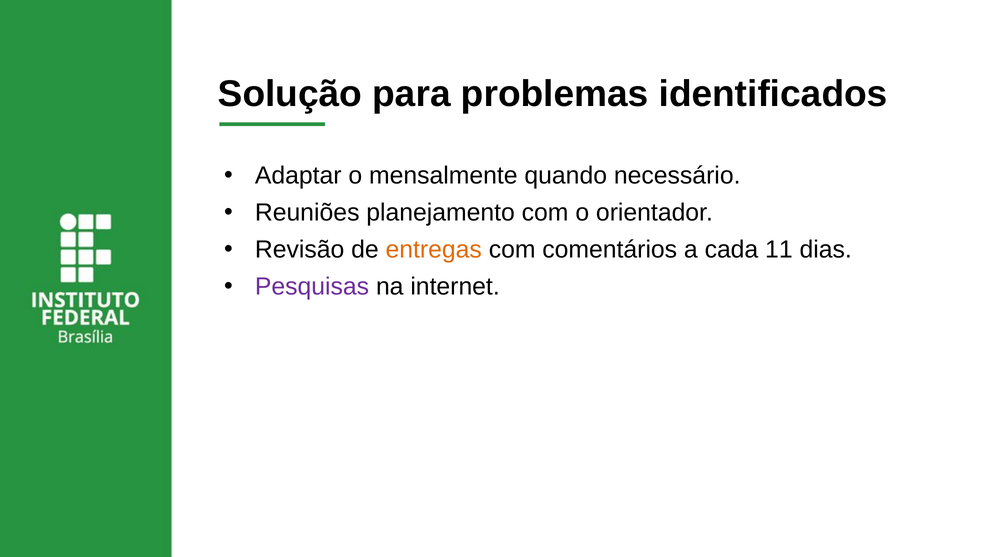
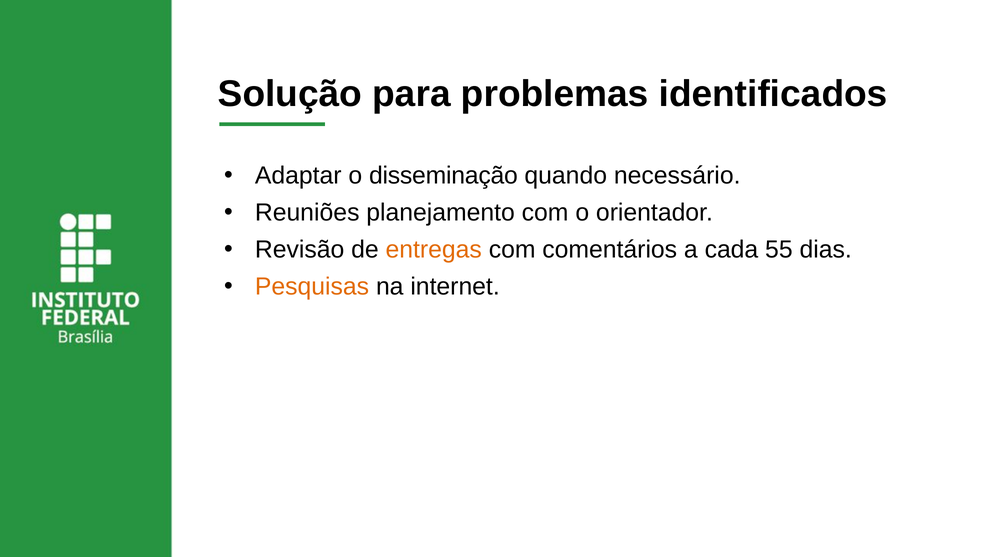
mensalmente: mensalmente -> disseminação (443, 175)
11: 11 -> 55 (779, 249)
Pesquisas colour: purple -> orange (312, 286)
